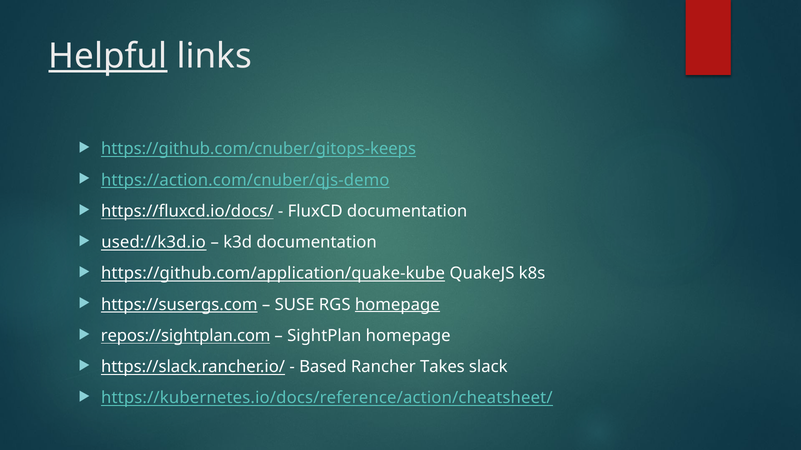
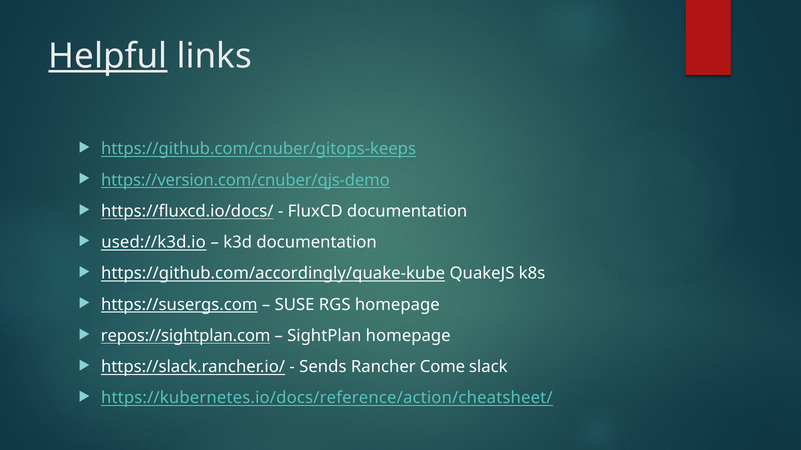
https://action.com/cnuber/qjs-demo: https://action.com/cnuber/qjs-demo -> https://version.com/cnuber/qjs-demo (245, 180)
https://github.com/application/quake-kube: https://github.com/application/quake-kube -> https://github.com/accordingly/quake-kube (273, 274)
homepage underline: present -> none (397, 305)
Based: Based -> Sends (323, 367)
Takes: Takes -> Come (442, 367)
